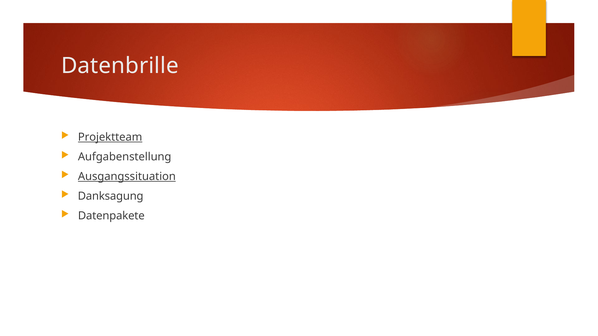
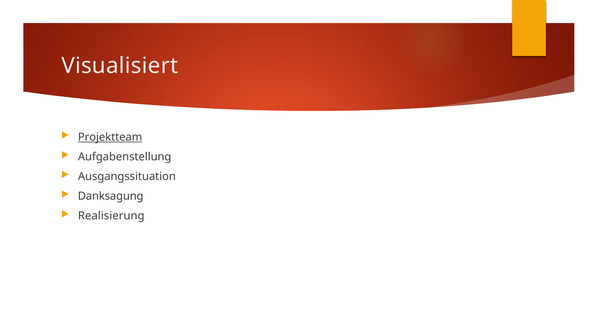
Datenbrille: Datenbrille -> Visualisiert (120, 66)
Ausgangssituation underline: present -> none (127, 177)
Datenpakete: Datenpakete -> Realisierung (111, 216)
